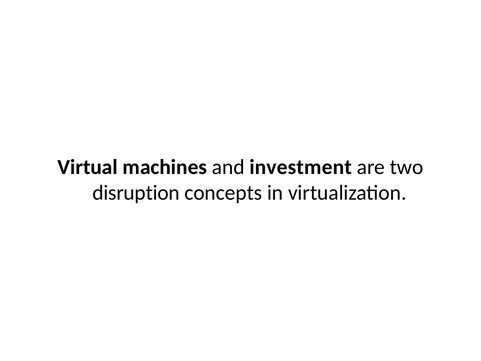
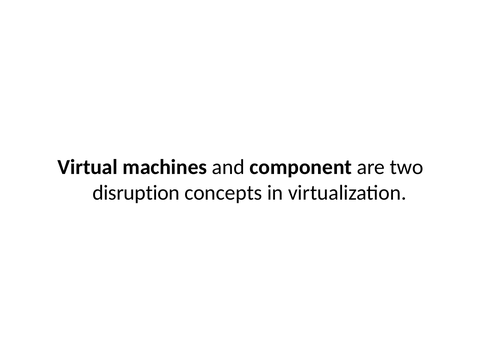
investment: investment -> component (301, 167)
